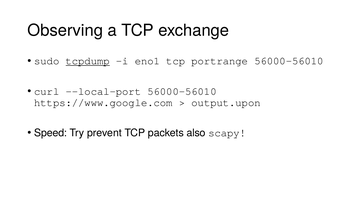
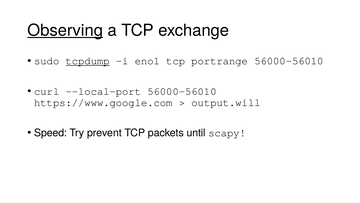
Observing underline: none -> present (65, 30)
output.upon: output.upon -> output.will (226, 102)
also: also -> until (196, 133)
